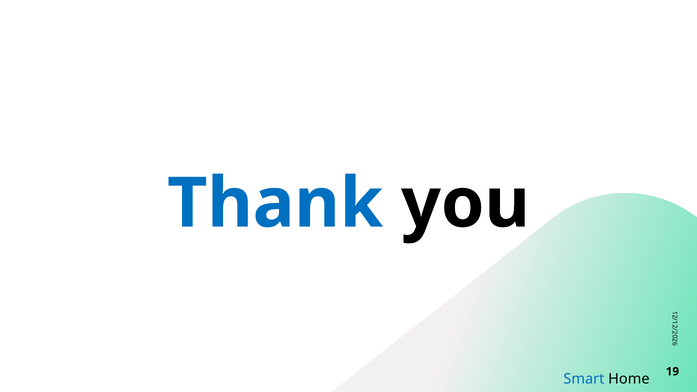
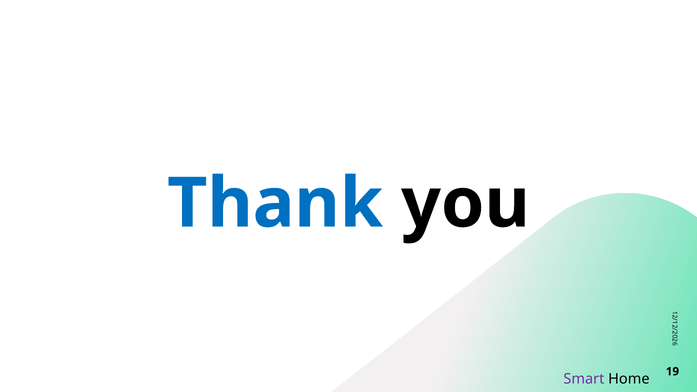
Smart colour: blue -> purple (584, 379)
